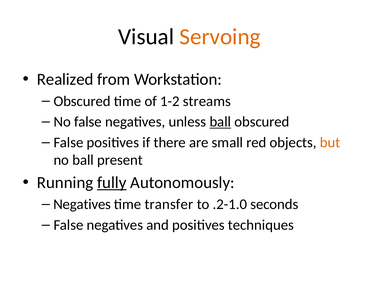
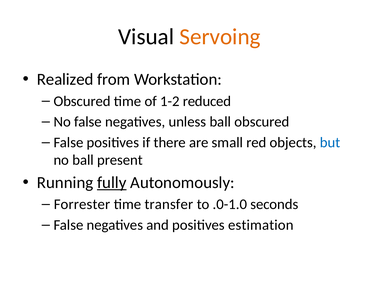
streams: streams -> reduced (207, 101)
ball underline: present -> none (220, 122)
but colour: orange -> blue (330, 143)
Negatives: Negatives -> Forrester (82, 205)
.2-1.0: .2-1.0 -> .0-1.0 (230, 205)
techniques: techniques -> estimation (261, 225)
